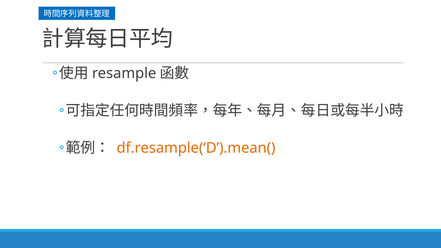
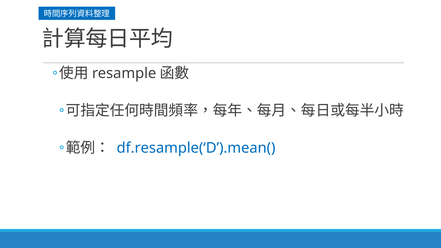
df.resample(‘D’).mean( colour: orange -> blue (196, 148)
